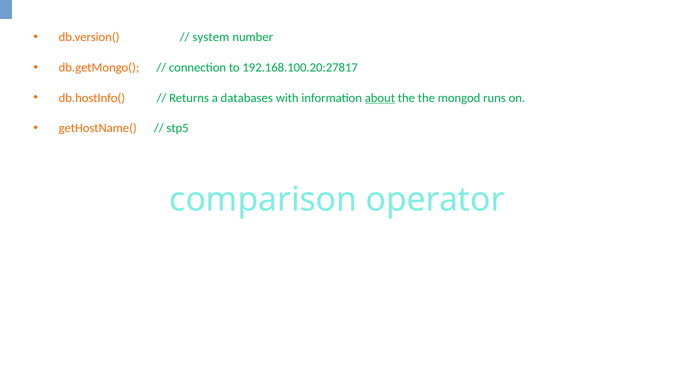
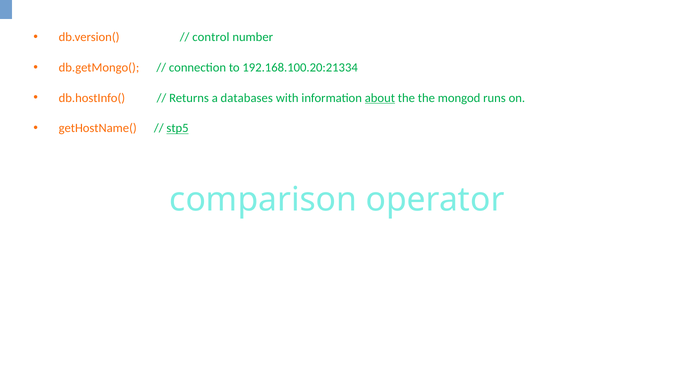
system: system -> control (211, 37)
192.168.100.20:27817: 192.168.100.20:27817 -> 192.168.100.20:21334 (300, 68)
stp5 underline: none -> present (178, 128)
